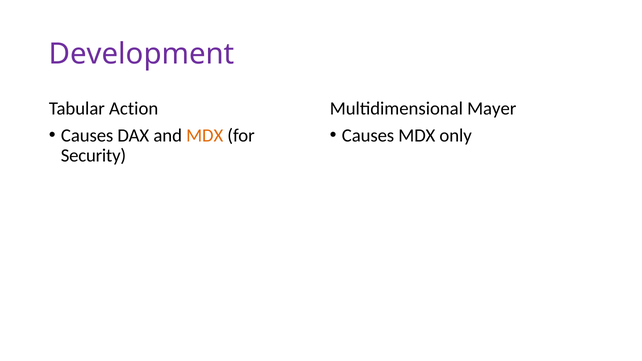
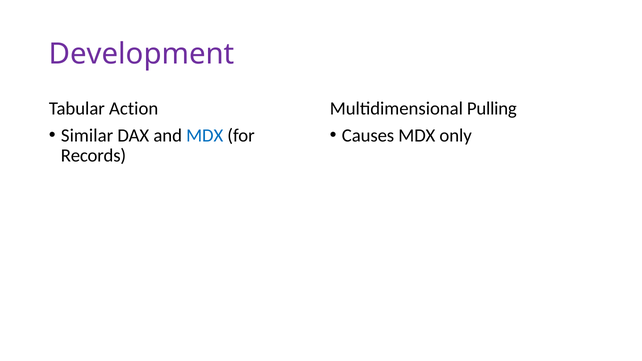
Mayer: Mayer -> Pulling (492, 109)
Causes: Causes -> Similar (87, 135)
MDX colour: orange -> blue (205, 135)
Security: Security -> Records (93, 156)
